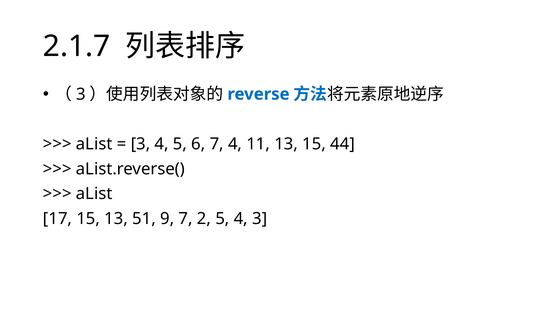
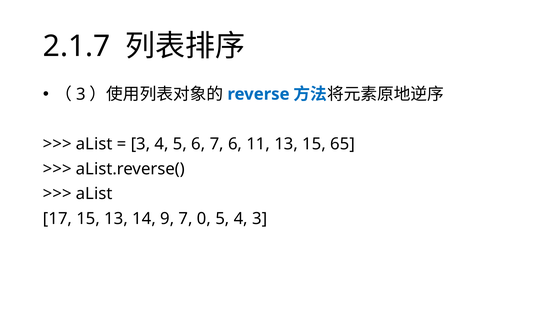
7 4: 4 -> 6 (235, 144)
44: 44 -> 65 (343, 144)
51: 51 -> 14 (144, 219)
2: 2 -> 0 (204, 219)
